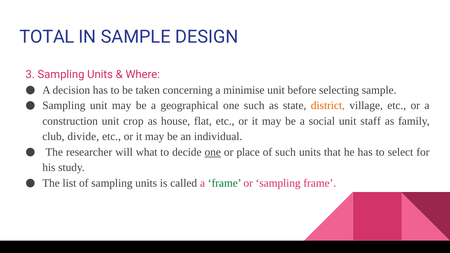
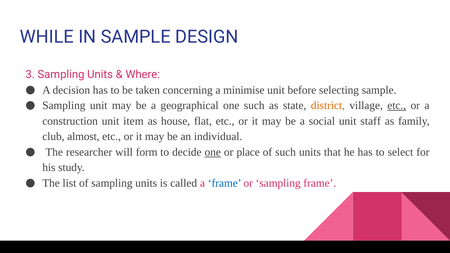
TOTAL: TOTAL -> WHILE (47, 37)
etc underline: none -> present (397, 106)
crop: crop -> item (133, 121)
divide: divide -> almost (83, 137)
what: what -> form (147, 152)
frame colour: green -> blue (225, 183)
